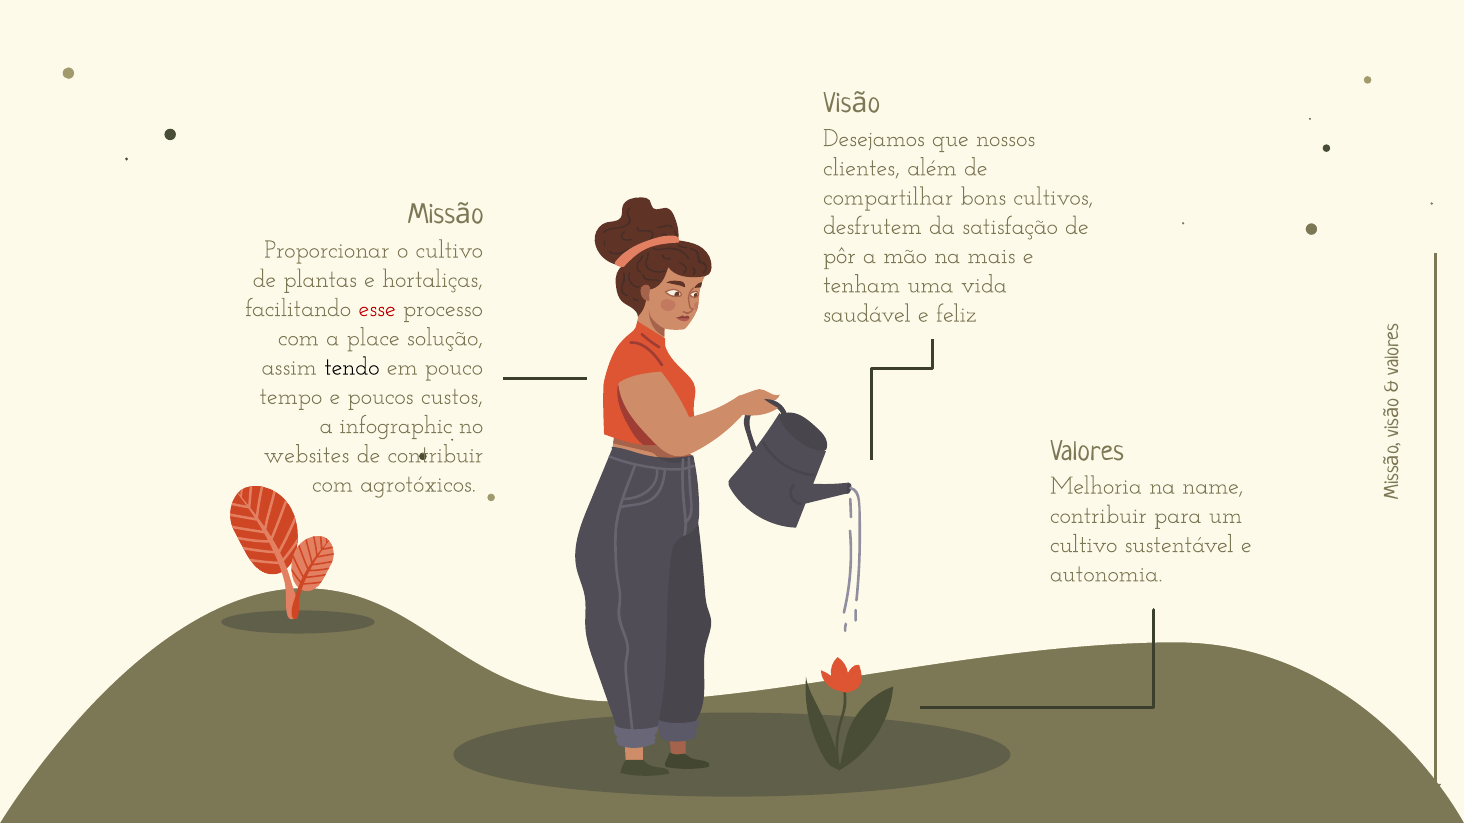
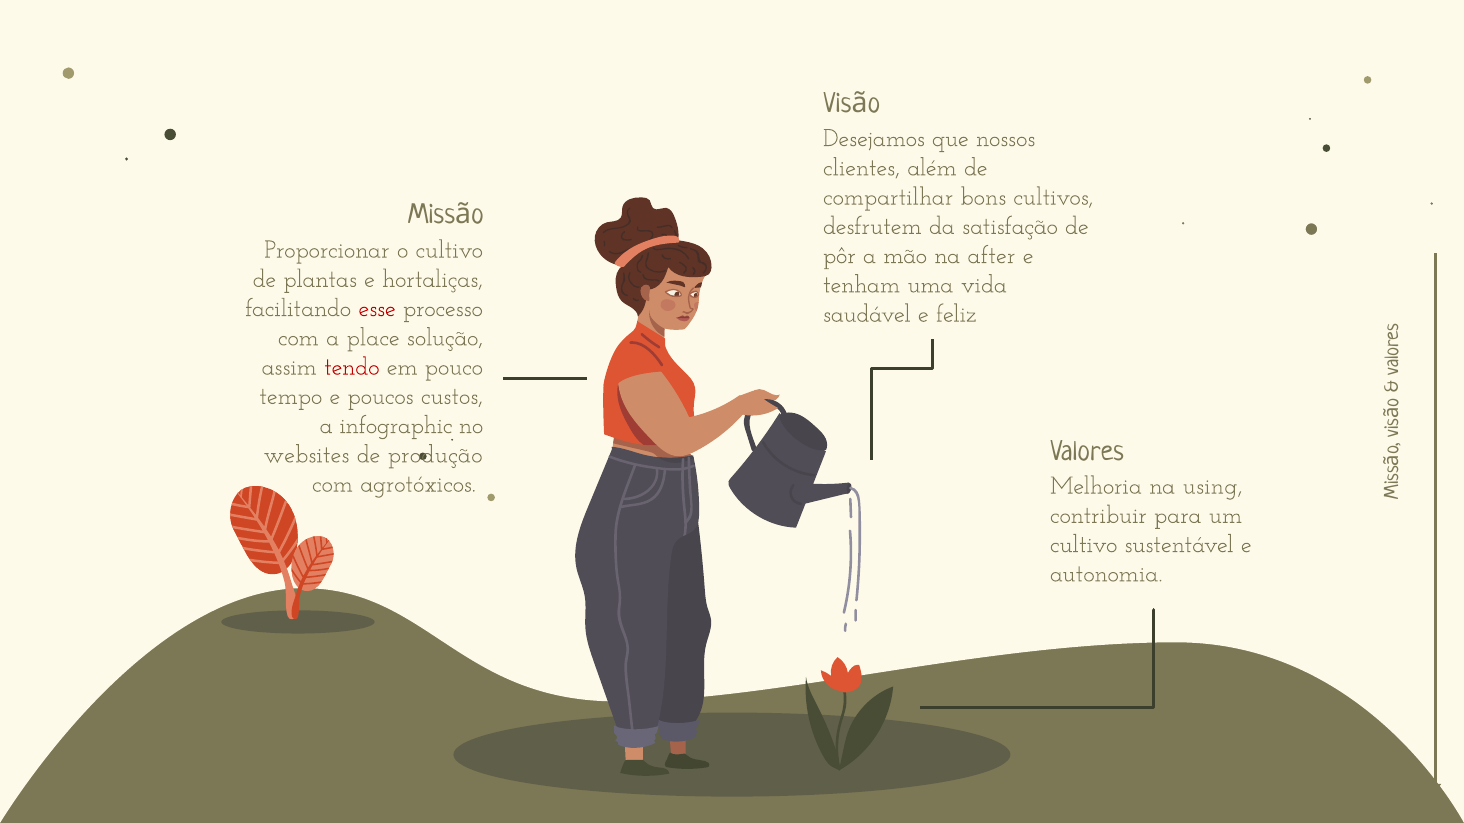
mais: mais -> after (991, 255)
tendo colour: black -> red (352, 367)
de contribuir: contribuir -> produção (435, 455)
name: name -> using (1213, 486)
